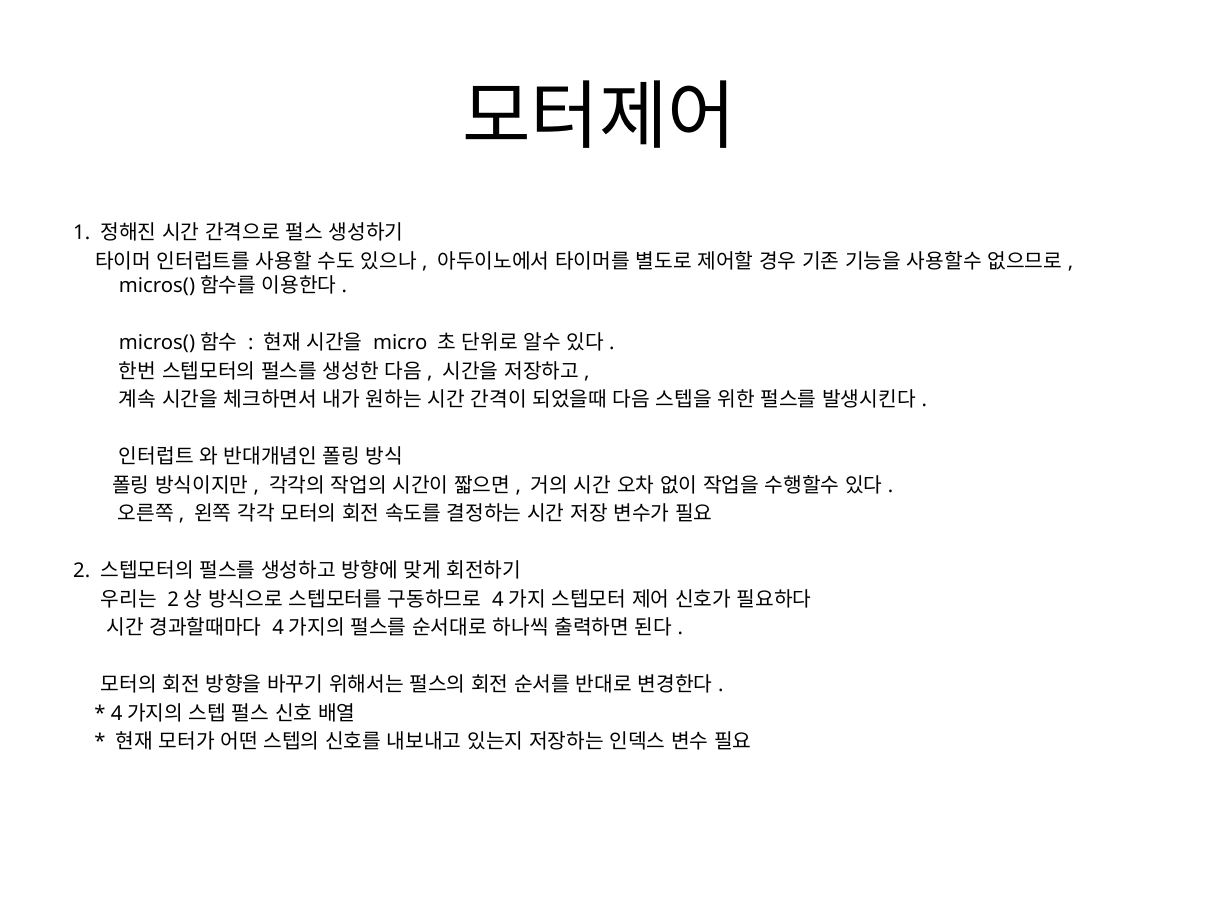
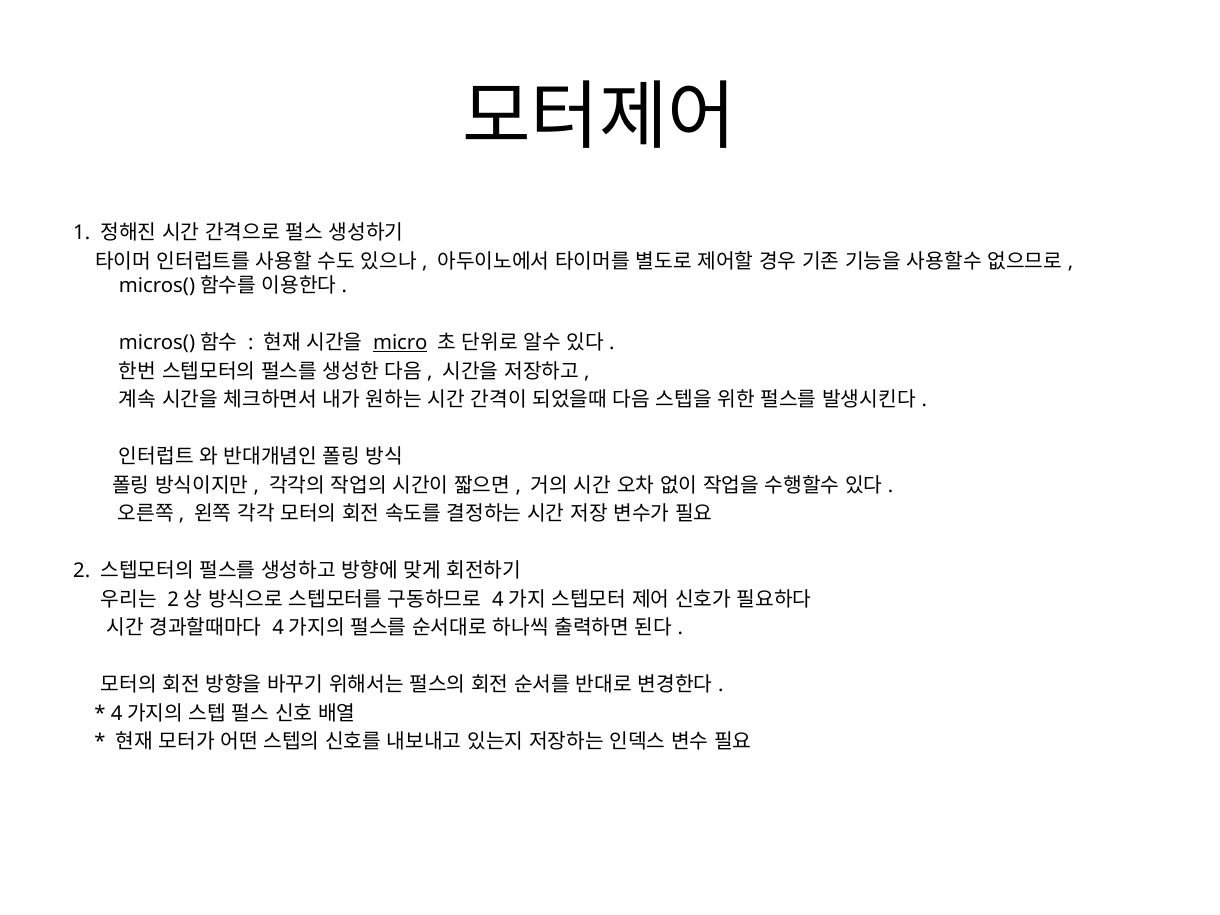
micro underline: none -> present (400, 343)
